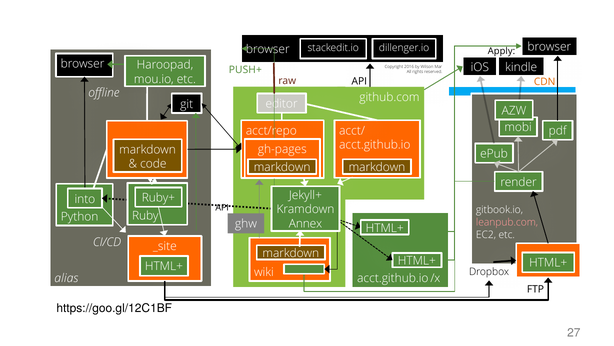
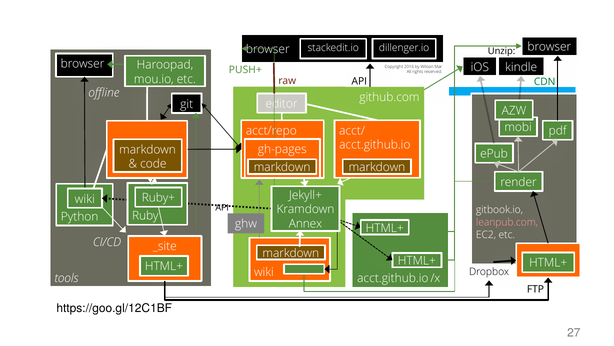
Apply: Apply -> Unzip (502, 51)
CDN colour: orange -> green (545, 82)
into: into -> wiki (85, 199)
alias: alias -> tools (66, 278)
